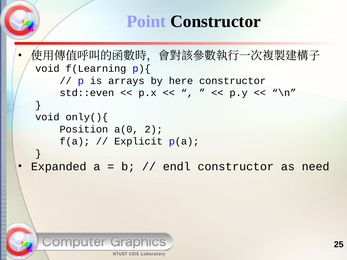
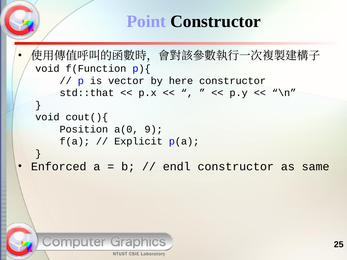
f(Learning: f(Learning -> f(Function (96, 69)
arrays: arrays -> vector (126, 81)
std::even: std::even -> std::that (87, 93)
only(){: only(){ -> cout(){ (87, 117)
2: 2 -> 9 (154, 129)
Expanded: Expanded -> Enforced (59, 167)
need: need -> same (316, 167)
